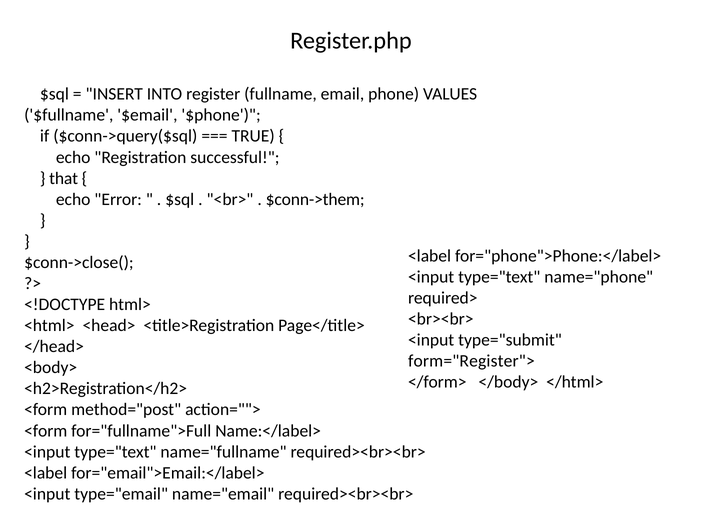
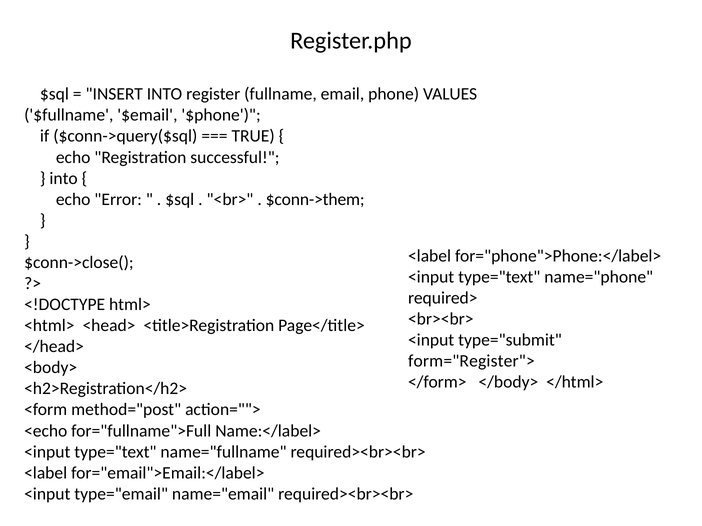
that: that -> into (64, 178)
<form: <form -> <echo (46, 431)
